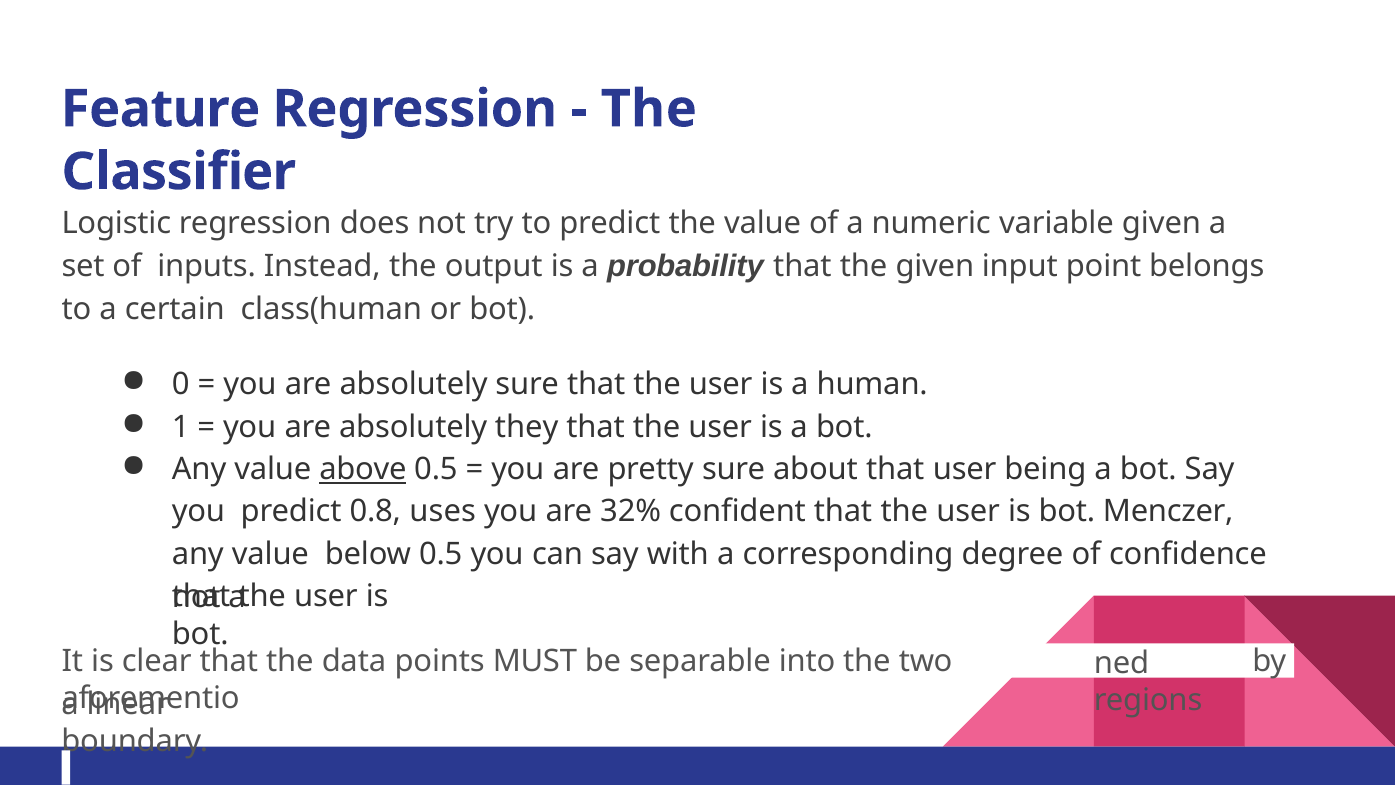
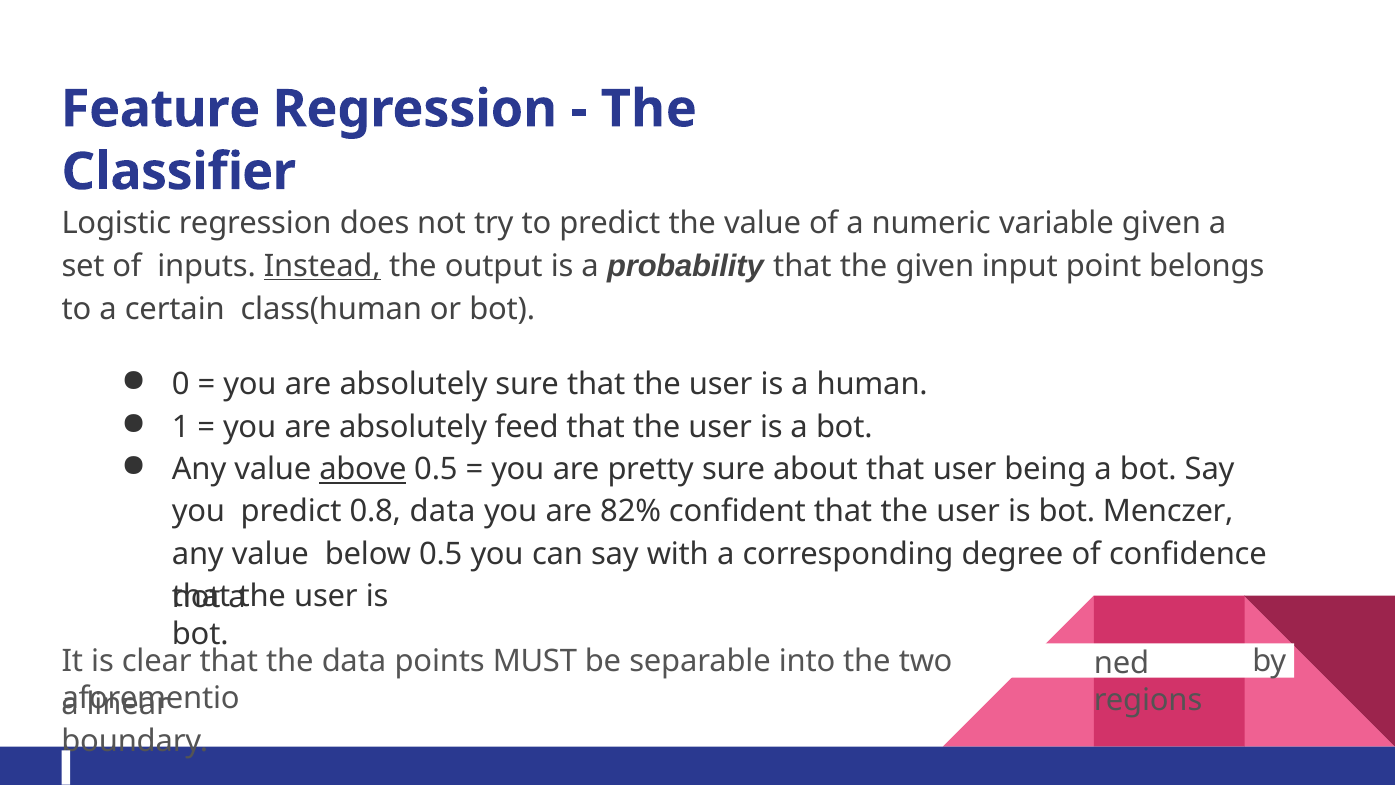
Instead underline: none -> present (322, 266)
they: they -> feed (527, 427)
0.8 uses: uses -> data (443, 511)
32%: 32% -> 82% (631, 511)
